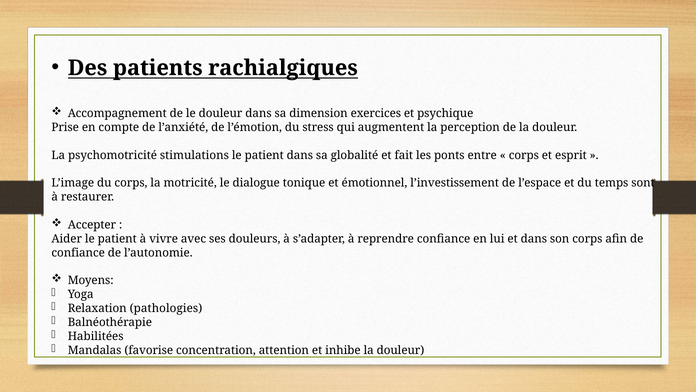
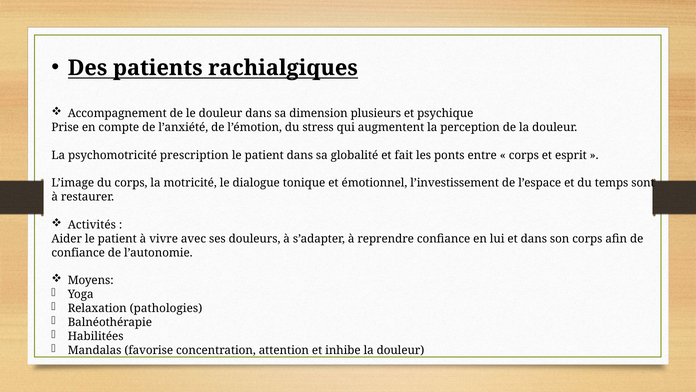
exercices: exercices -> plusieurs (376, 113)
stimulations: stimulations -> prescription (194, 155)
Accepter: Accepter -> Activités (92, 225)
